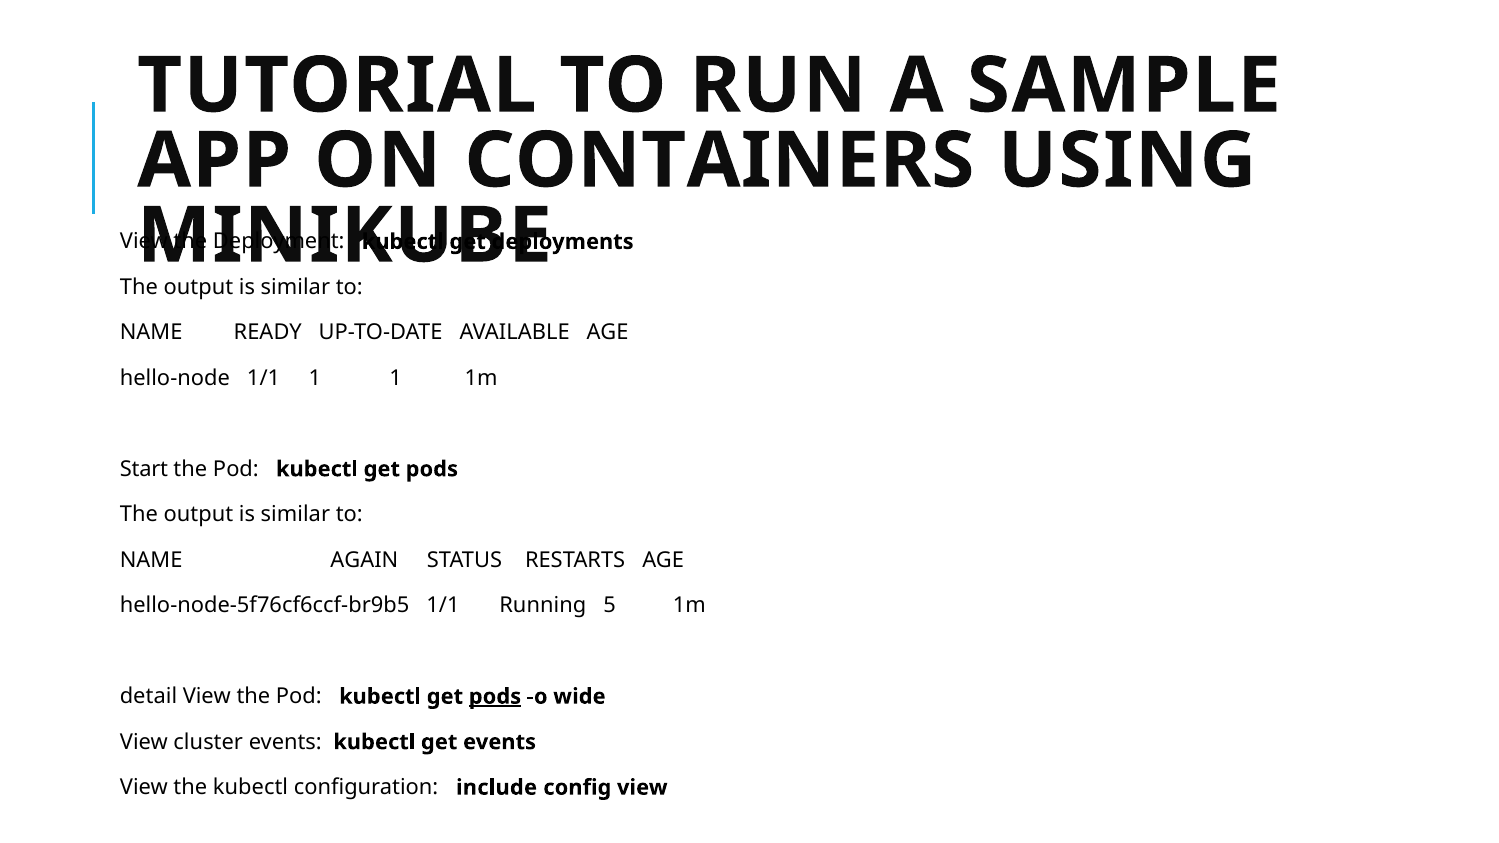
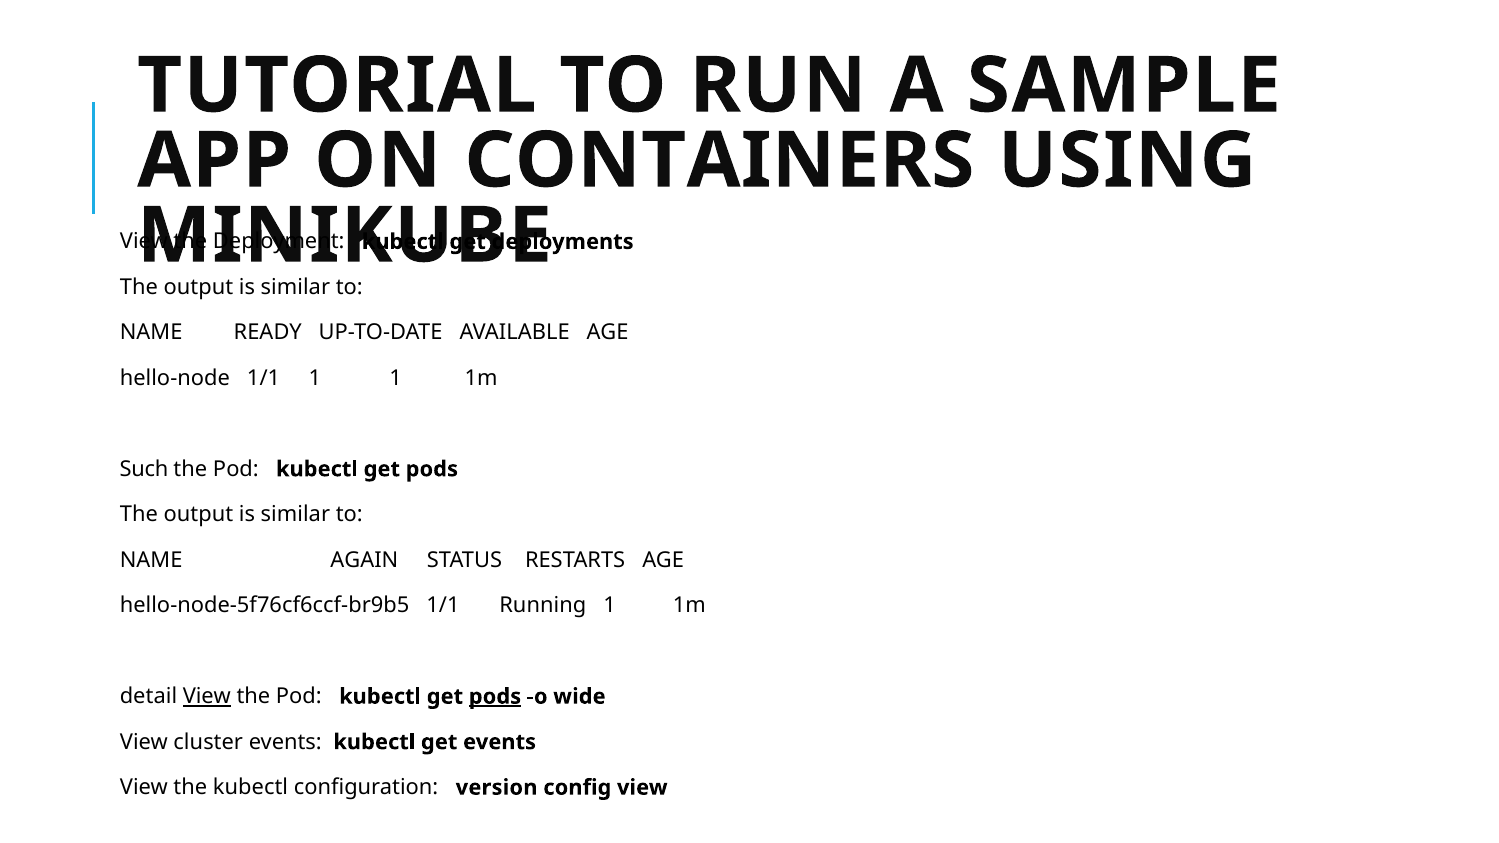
Start: Start -> Such (144, 469)
Running 5: 5 -> 1 (610, 606)
View underline: none -> present (207, 697)
include: include -> version (497, 788)
